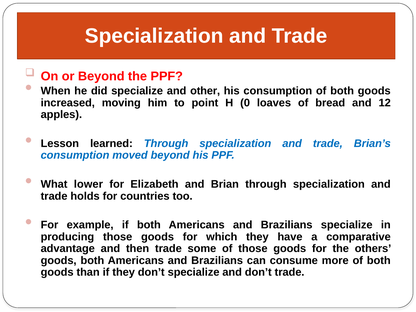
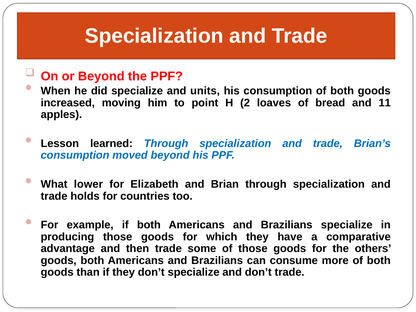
other: other -> units (205, 91)
0: 0 -> 2 (245, 103)
12: 12 -> 11 (385, 103)
